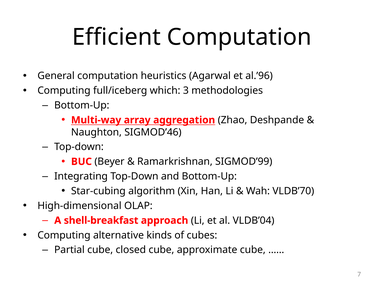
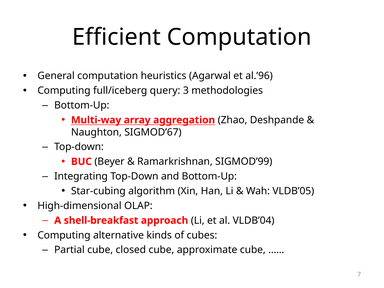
which: which -> query (165, 91)
SIGMOD’46: SIGMOD’46 -> SIGMOD’67 (153, 132)
VLDB’70: VLDB’70 -> VLDB’05 (293, 191)
